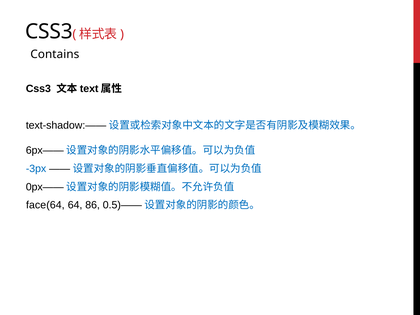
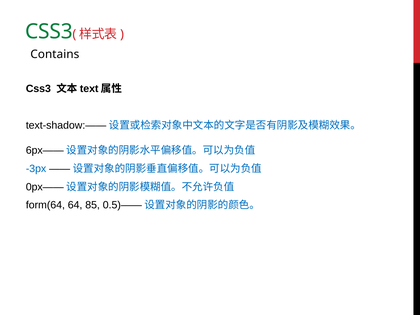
CSS3 colour: black -> green (49, 32)
face(64: face(64 -> form(64 (45, 205)
86: 86 -> 85 (93, 205)
